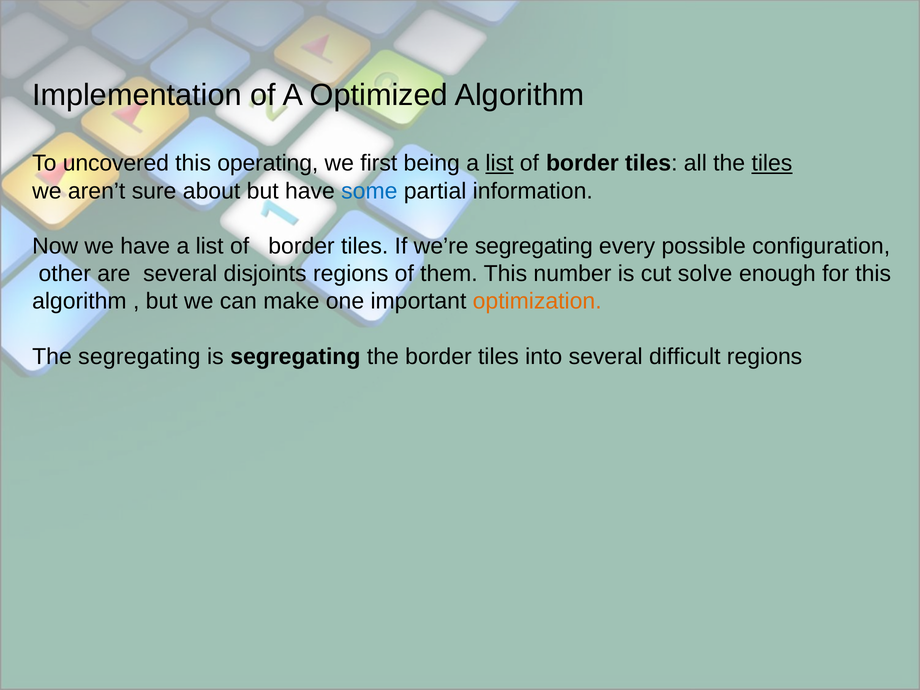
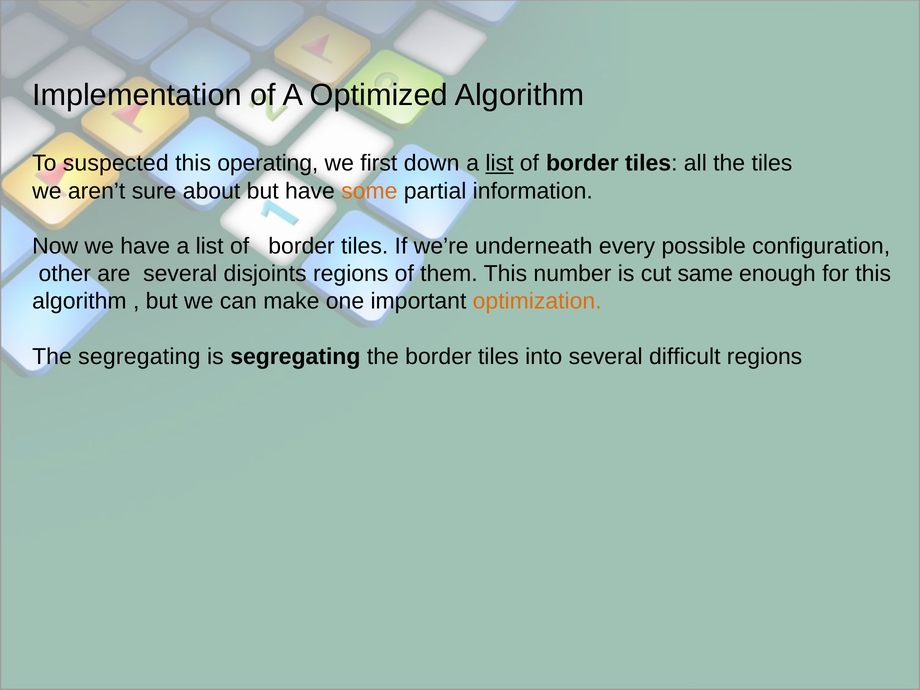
uncovered: uncovered -> suspected (116, 163)
being: being -> down (432, 163)
tiles underline: present -> none (772, 163)
some colour: blue -> orange (369, 191)
we’re segregating: segregating -> underneath (534, 246)
solve: solve -> same (705, 274)
